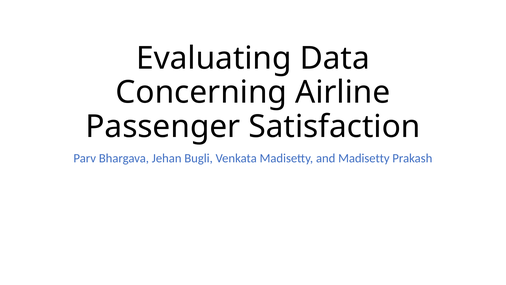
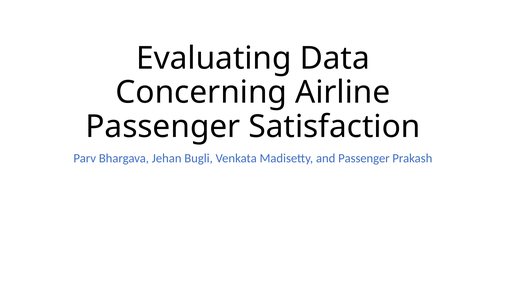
and Madisetty: Madisetty -> Passenger (364, 158)
